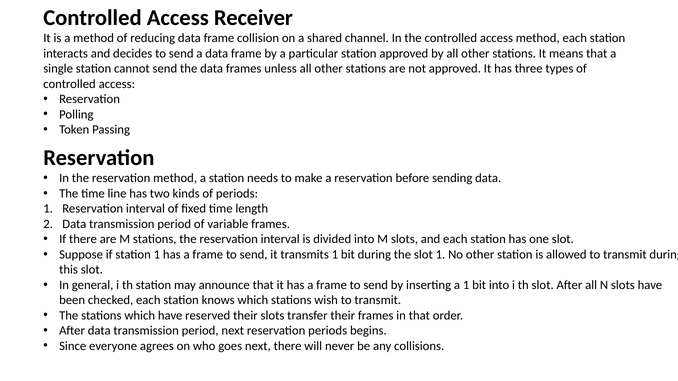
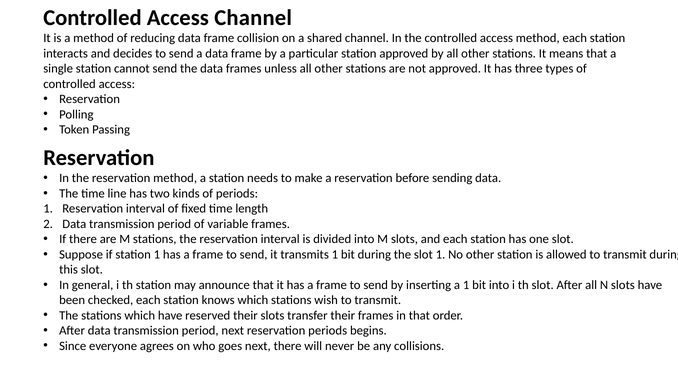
Access Receiver: Receiver -> Channel (253, 18)
